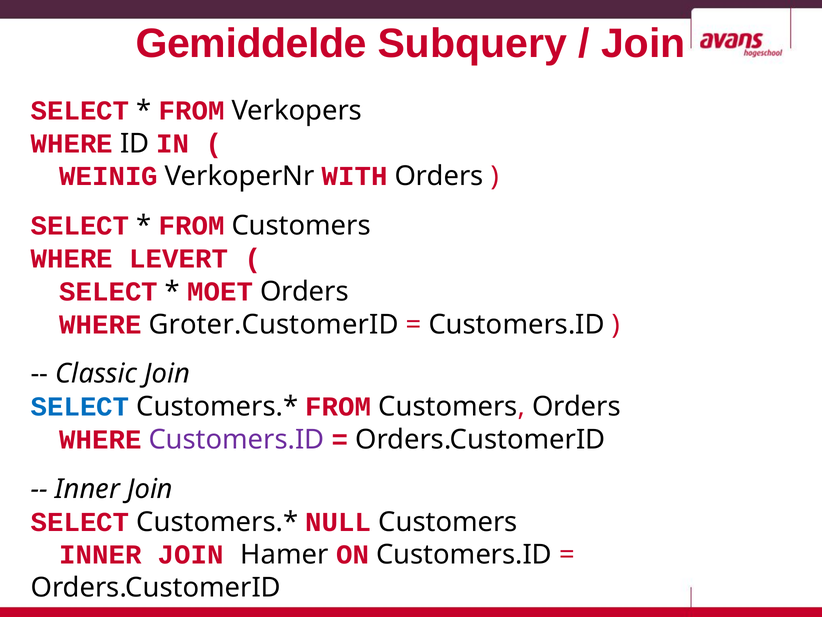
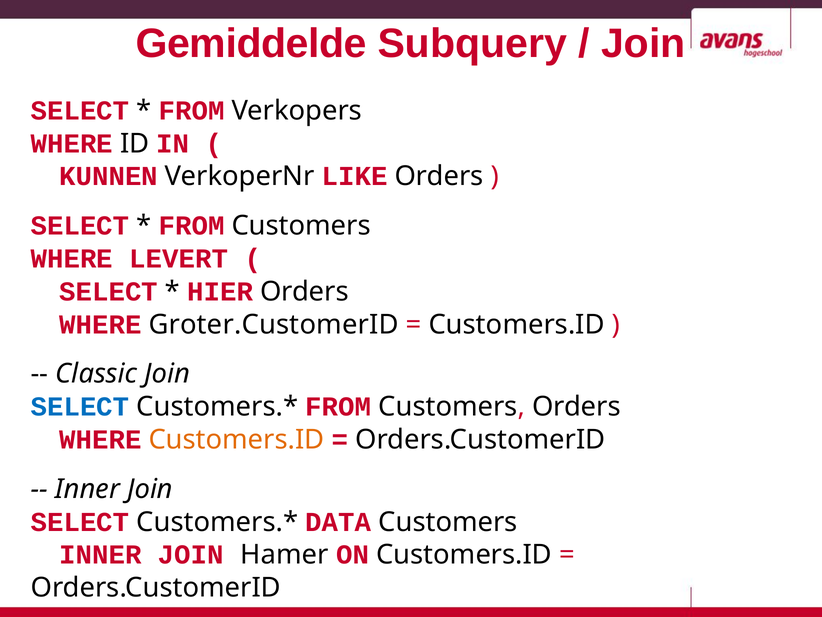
WEINIG: WEINIG -> KUNNEN (109, 176)
WITH: WITH -> LIKE (355, 176)
MOET: MOET -> HIER (220, 291)
Customers.ID colour: purple -> orange (236, 439)
NULL: NULL -> DATA (338, 522)
